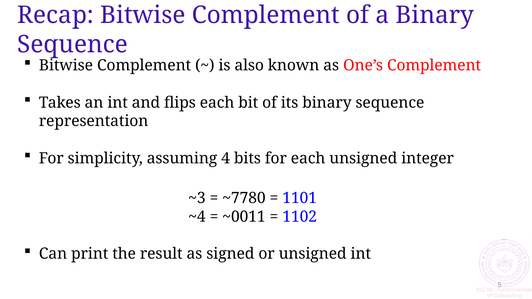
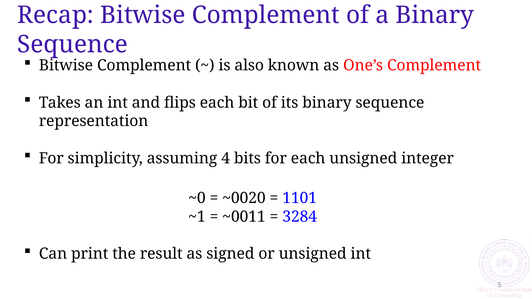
~3: ~3 -> ~0 (197, 198)
~7780: ~7780 -> ~0020 (244, 198)
~4: ~4 -> ~1 (197, 217)
1102: 1102 -> 3284 (300, 217)
